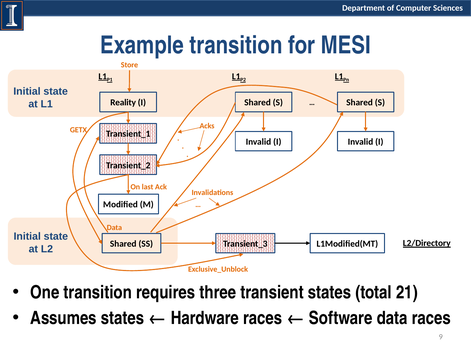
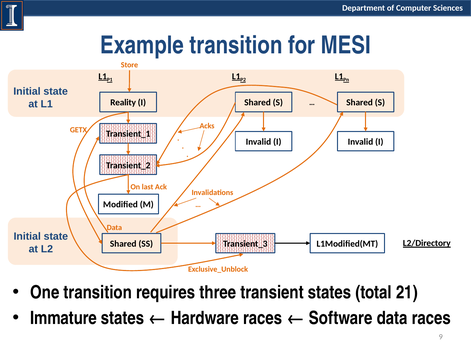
Assumes: Assumes -> Immature (63, 318)
